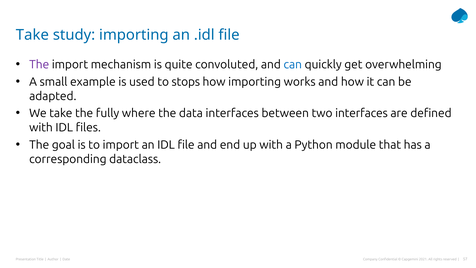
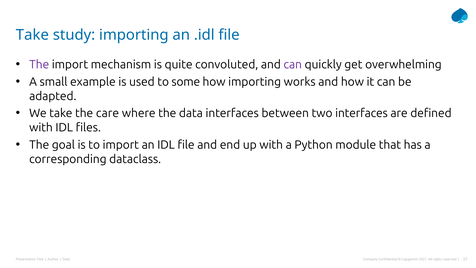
can colour: blue -> purple (293, 64)
stops: stops -> some (186, 82)
fully: fully -> care (107, 113)
